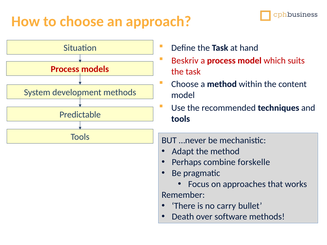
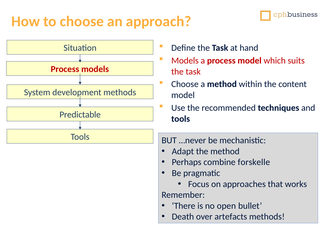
Beskriv: Beskriv -> Models (185, 61)
carry: carry -> open (226, 206)
software: software -> artefacts (231, 217)
